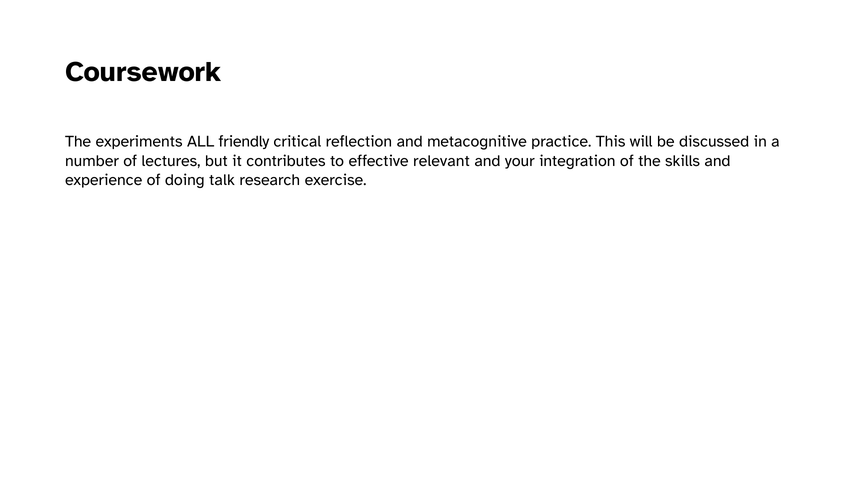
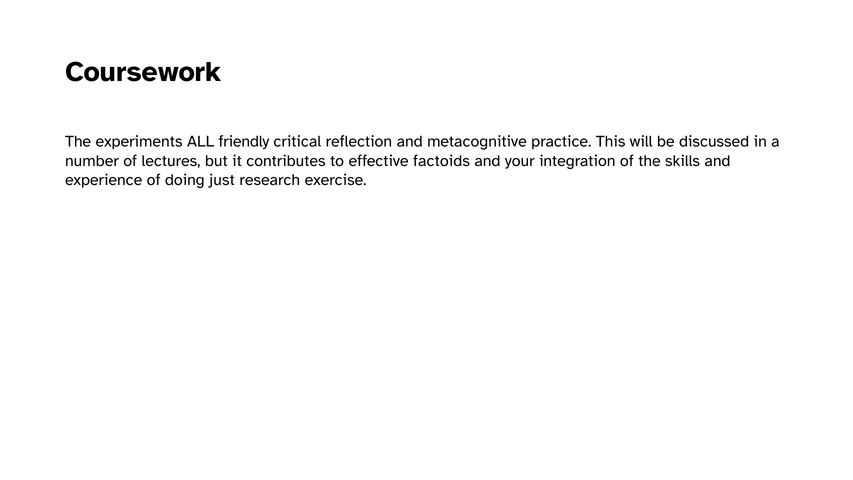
relevant: relevant -> factoids (442, 161)
talk: talk -> just (222, 180)
